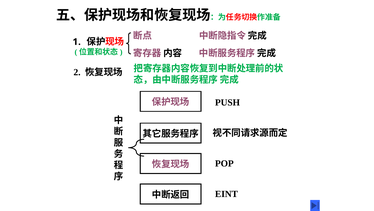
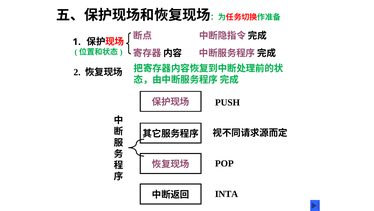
EINT: EINT -> INTA (226, 193)
